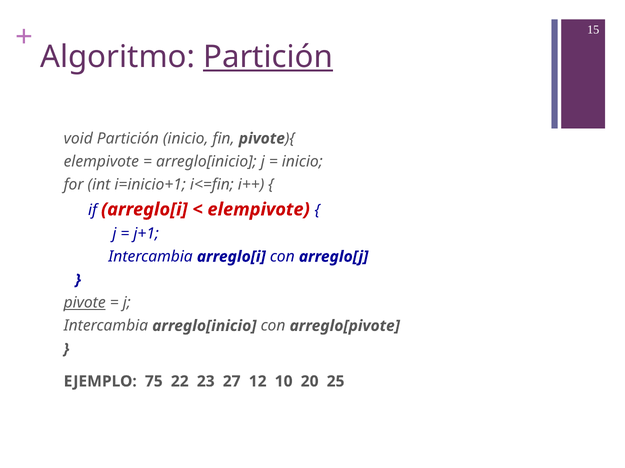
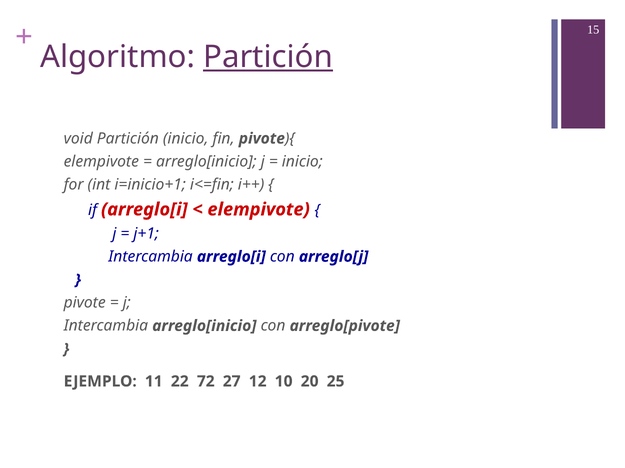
pivote underline: present -> none (85, 303)
75: 75 -> 11 (154, 382)
23: 23 -> 72 (206, 382)
